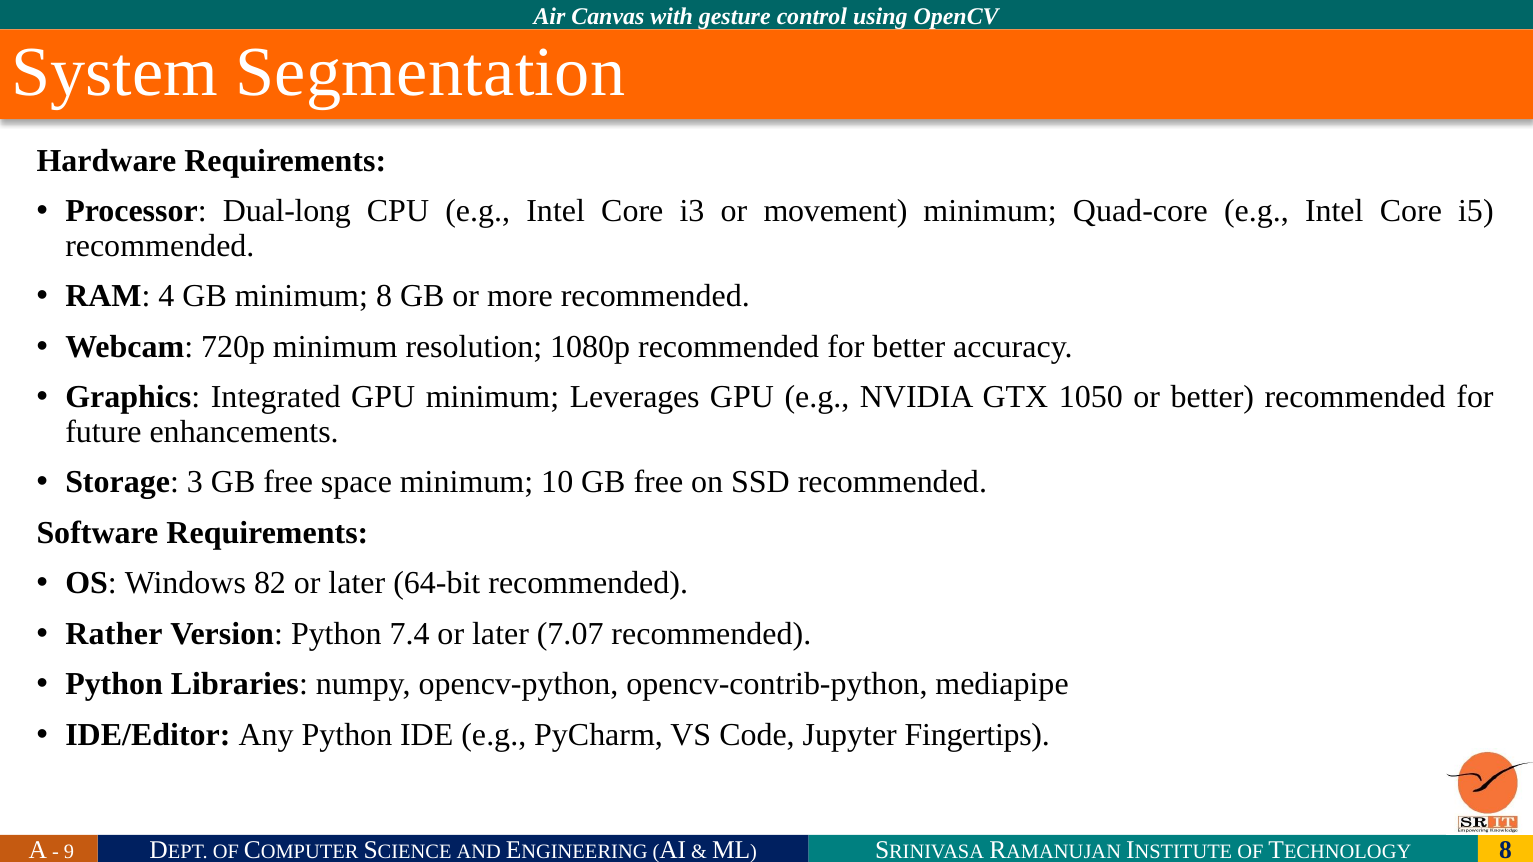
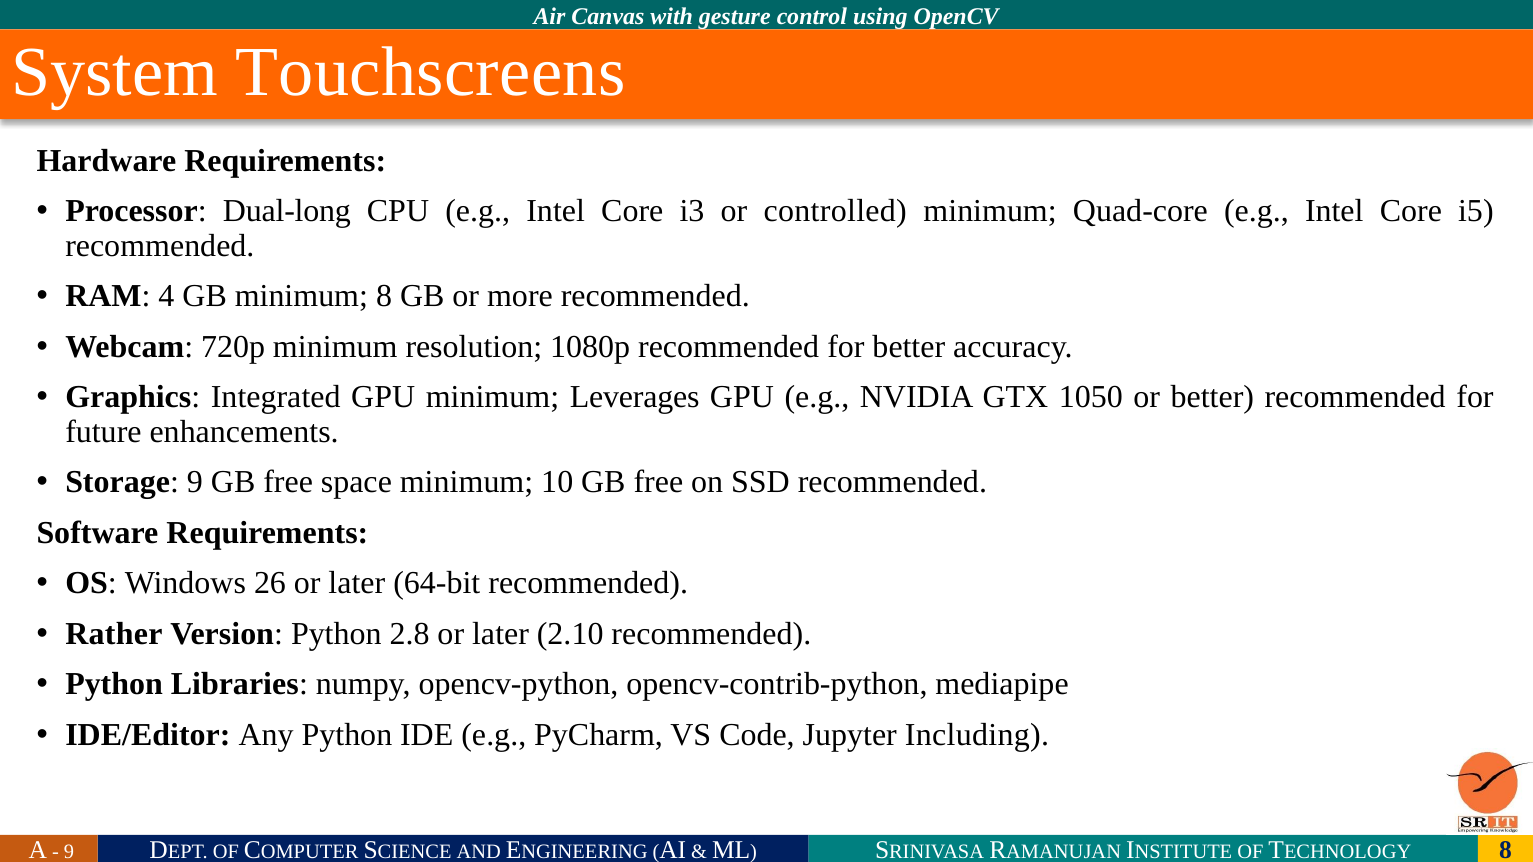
Segmentation: Segmentation -> Touchscreens (430, 72)
movement: movement -> controlled (835, 211)
Storage 3: 3 -> 9 (195, 482)
82: 82 -> 26 (270, 584)
7.4: 7.4 -> 2.8 (410, 634)
7.07: 7.07 -> 2.10 (570, 634)
Fingertips: Fingertips -> Including (977, 735)
